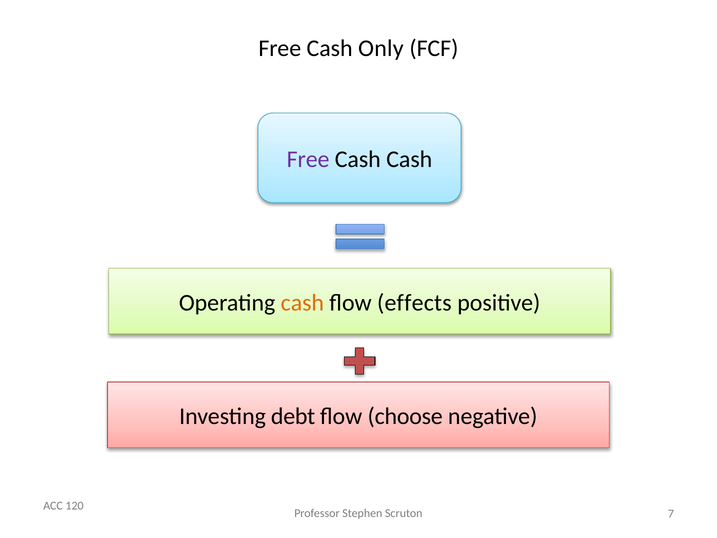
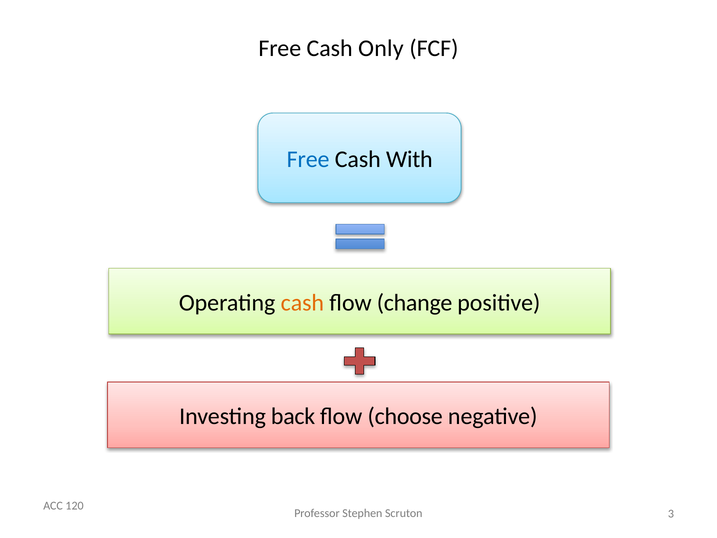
Free colour: purple -> blue (308, 159)
Cash Cash: Cash -> With (409, 159)
effects: effects -> change (415, 303)
debt: debt -> back (293, 416)
7: 7 -> 3 (671, 513)
